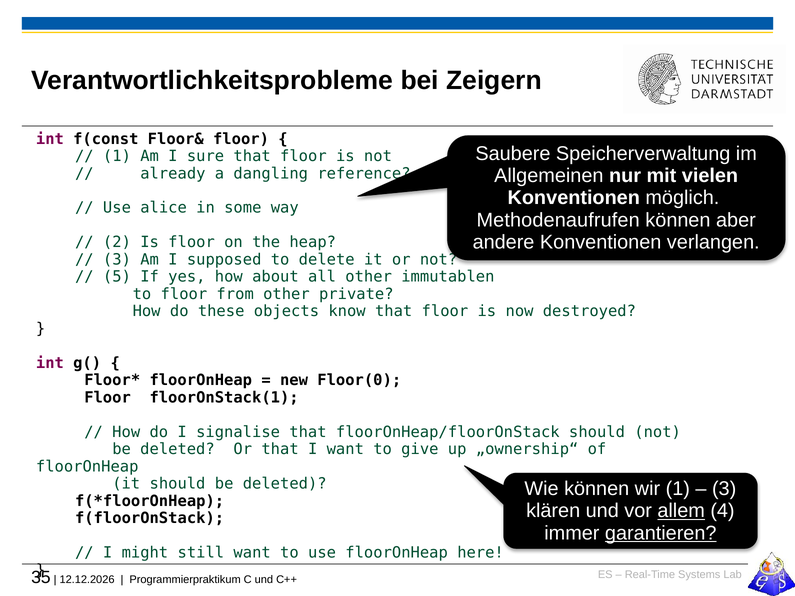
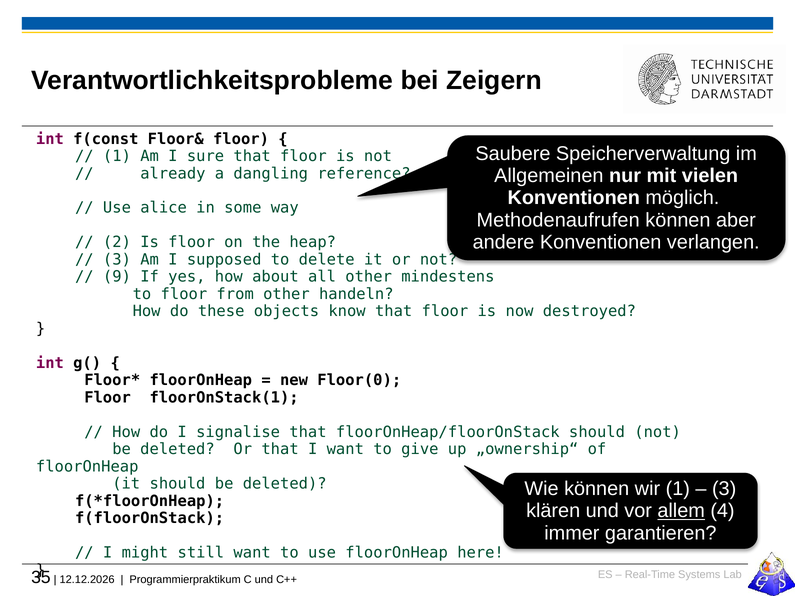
5: 5 -> 9 (117, 277)
immutablen: immutablen -> mindestens (448, 277)
private: private -> handeln (356, 294)
garantieren underline: present -> none (661, 533)
